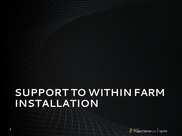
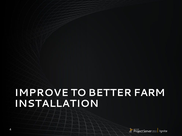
SUPPORT: SUPPORT -> IMPROVE (41, 93)
WITHIN: WITHIN -> BETTER (110, 93)
